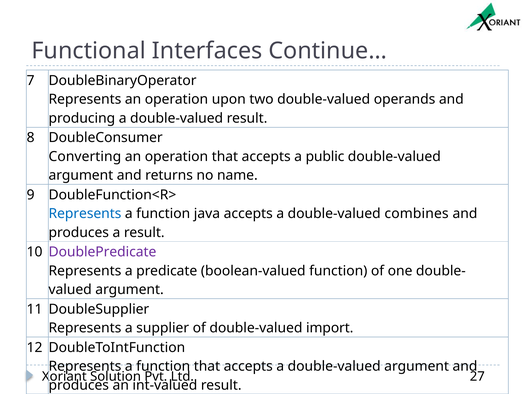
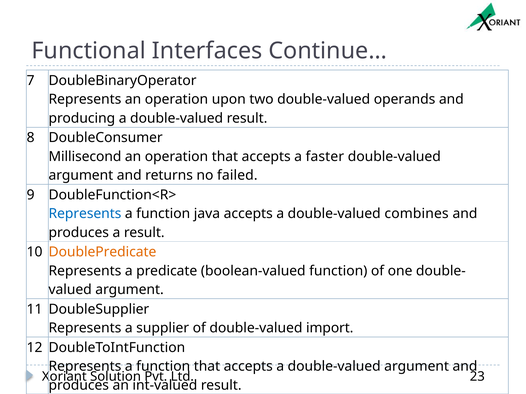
Converting: Converting -> Millisecond (85, 157)
public: public -> faster (325, 157)
name: name -> failed (237, 176)
DoublePredicate colour: purple -> orange (102, 252)
27: 27 -> 23 (477, 377)
